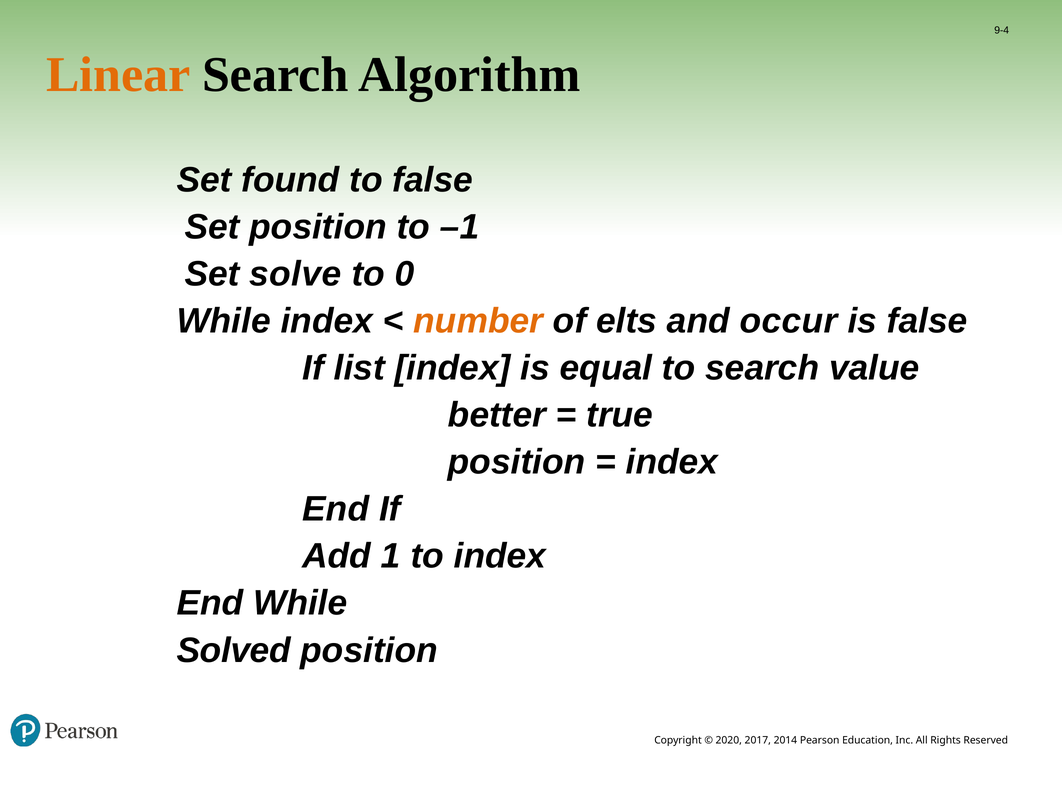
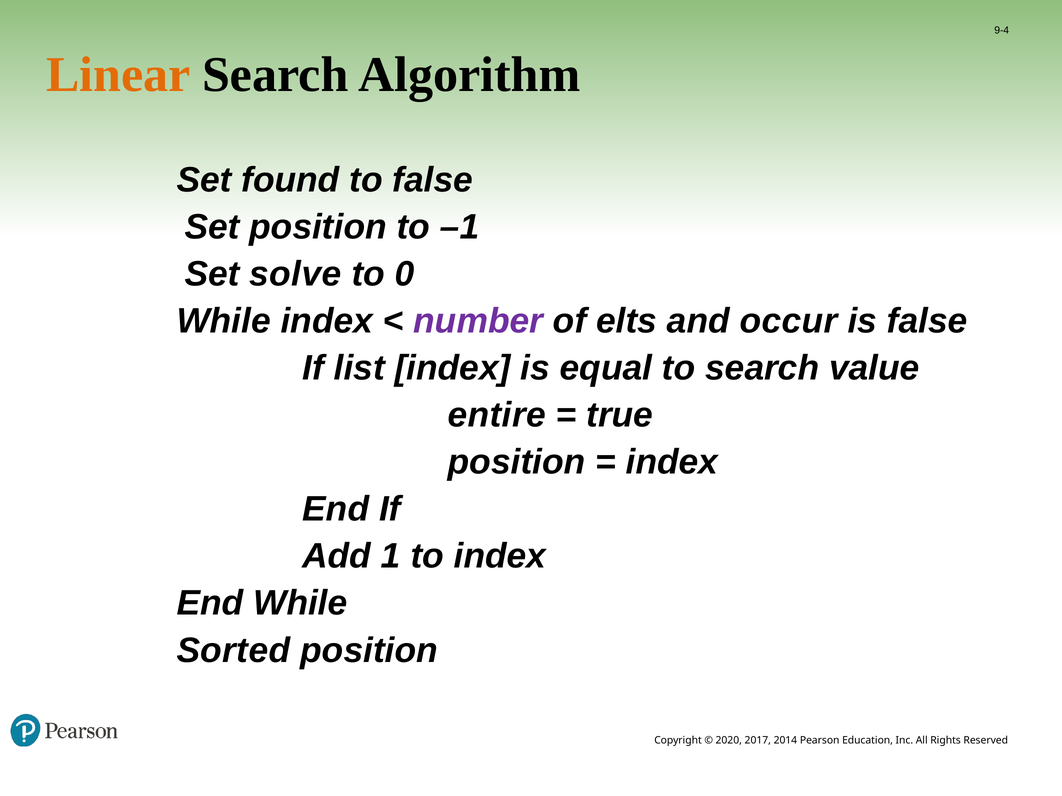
number colour: orange -> purple (478, 321)
better: better -> entire (497, 415)
Solved: Solved -> Sorted (233, 651)
